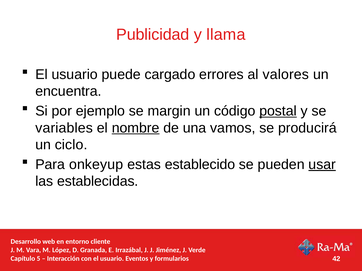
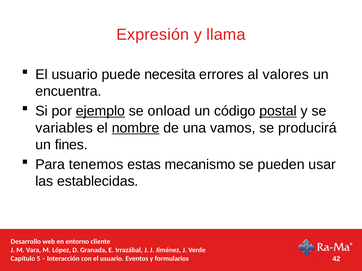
Publicidad: Publicidad -> Expresión (153, 35)
cargado: cargado -> necesita (170, 75)
ejemplo underline: none -> present (100, 111)
margin: margin -> onload (169, 111)
ciclo: ciclo -> fines (71, 145)
onkeyup: onkeyup -> tenemos (96, 165)
establecido: establecido -> mecanismo (200, 165)
usar underline: present -> none (322, 165)
